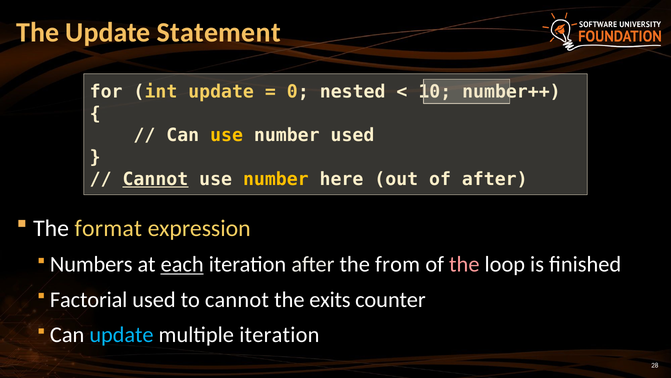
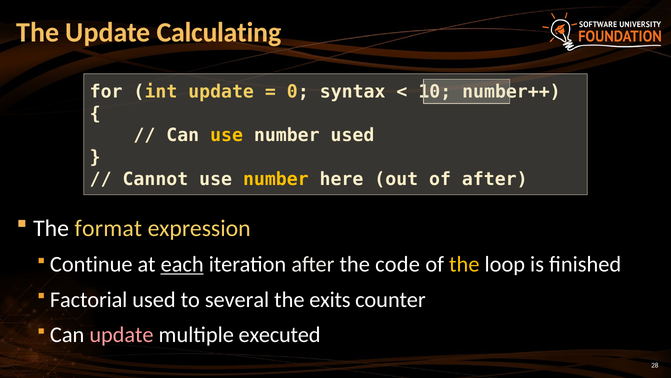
Statement: Statement -> Calculating (219, 33)
nested: nested -> syntax (353, 92)
Cannot underline: present -> none (155, 179)
Numbers: Numbers -> Continue (91, 264)
from: from -> code (398, 264)
the colour: pink -> yellow (464, 264)
to cannot: cannot -> several (237, 299)
update colour: light blue -> pink (121, 335)
multiple iteration: iteration -> executed (280, 335)
